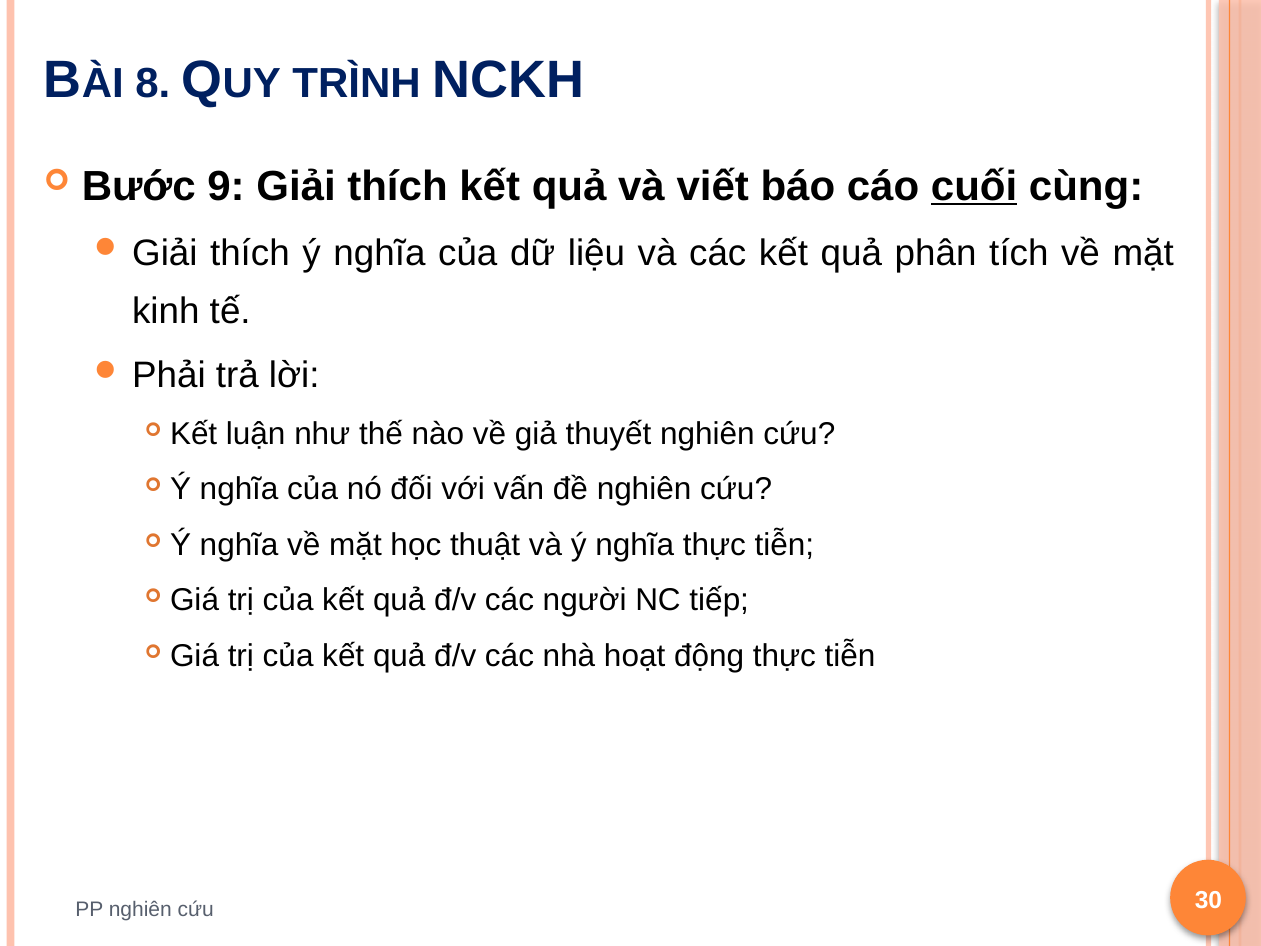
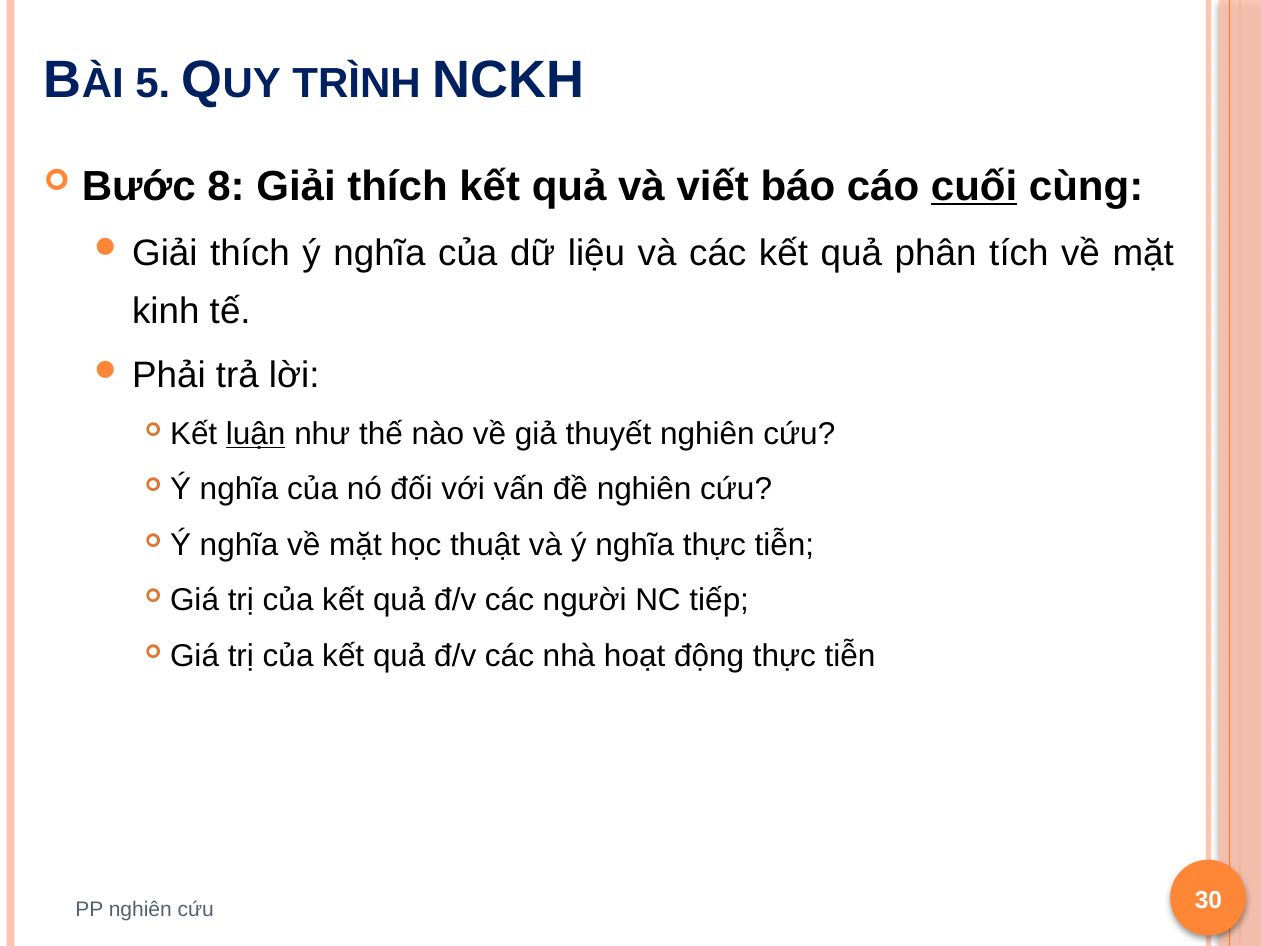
8: 8 -> 5 (153, 84)
9: 9 -> 8 (226, 186)
luận underline: none -> present (256, 434)
